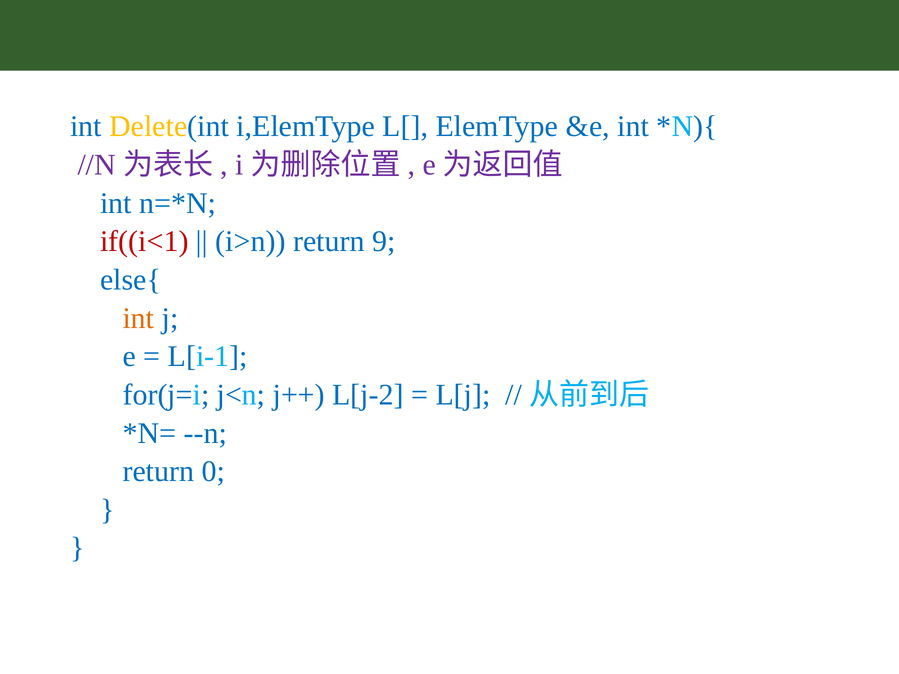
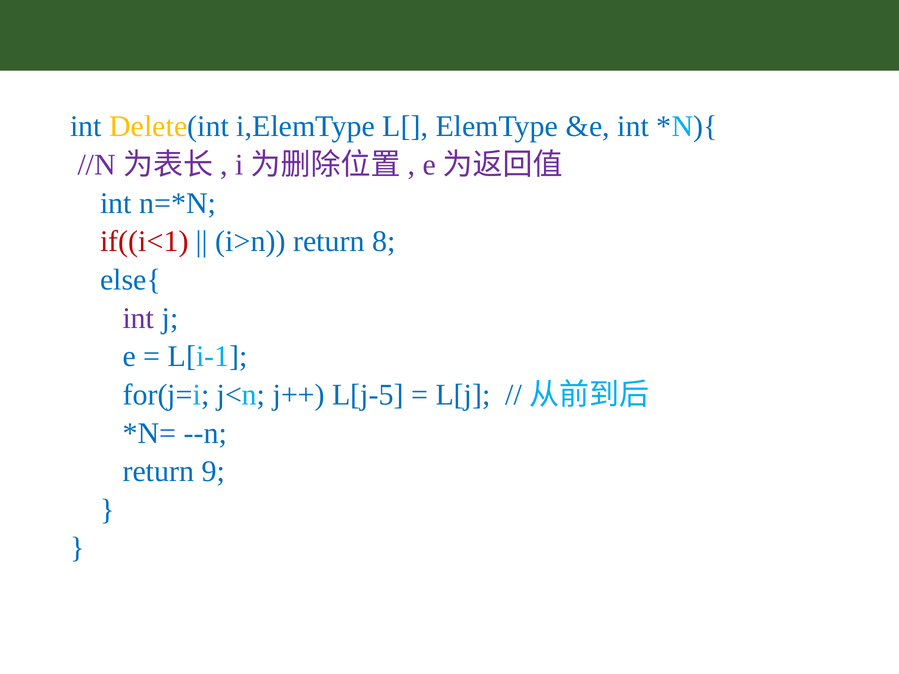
9: 9 -> 8 (384, 242)
int colour: orange -> purple (138, 318)
L[j-2: L[j-2 -> L[j-5 (368, 395)
0: 0 -> 9 (213, 472)
